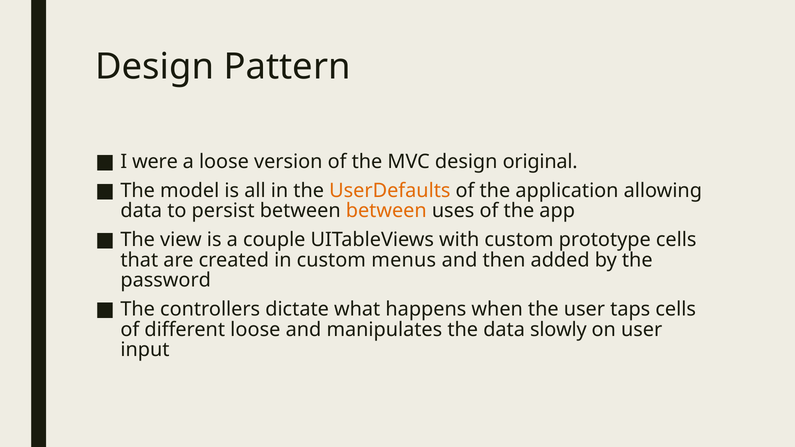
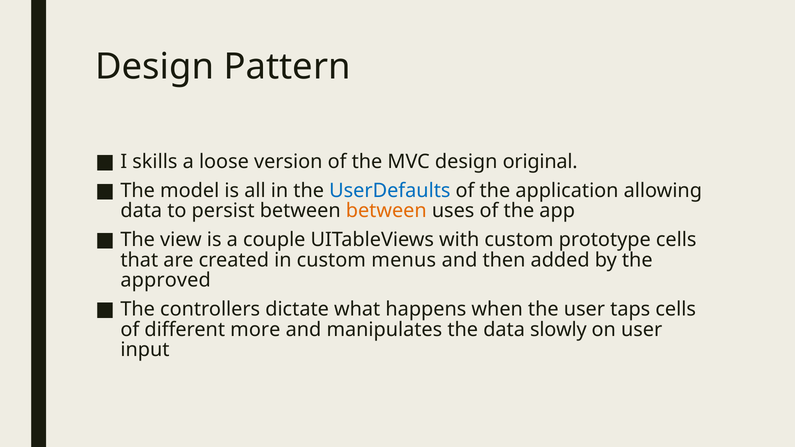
were: were -> skills (155, 162)
UserDefaults colour: orange -> blue (390, 191)
password: password -> approved (166, 280)
different loose: loose -> more (255, 330)
